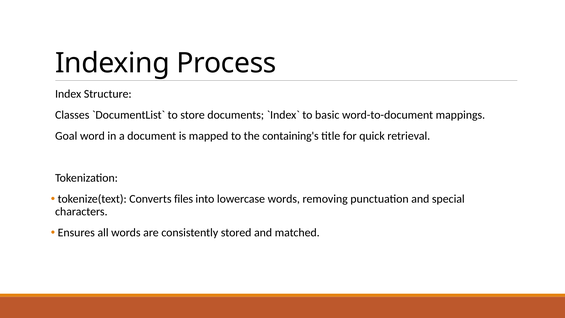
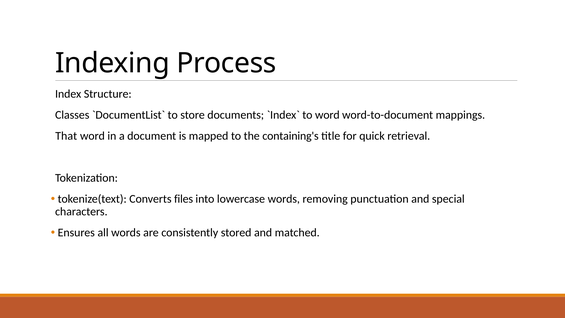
to basic: basic -> word (327, 115)
Goal: Goal -> That (66, 136)
